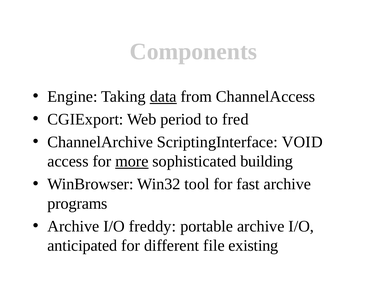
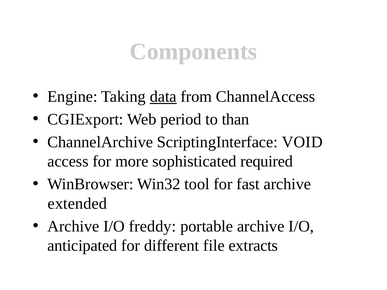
fred: fred -> than (236, 119)
more underline: present -> none (132, 162)
building: building -> required (267, 162)
programs: programs -> extended (77, 204)
existing: existing -> extracts (253, 246)
